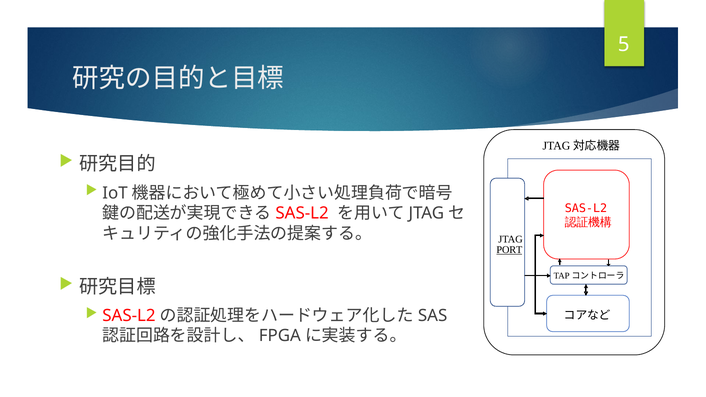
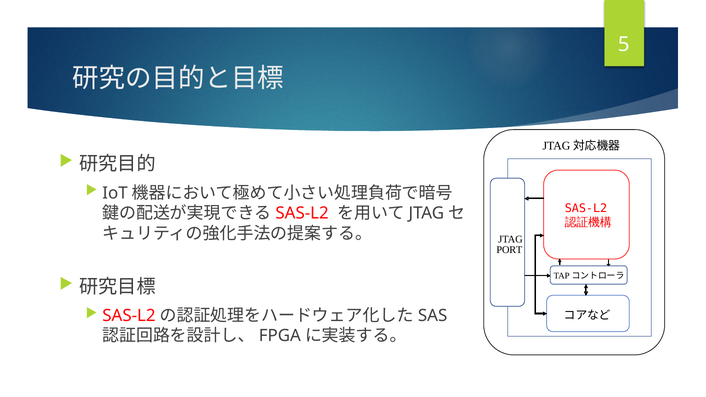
PORT underline: present -> none (509, 250)
